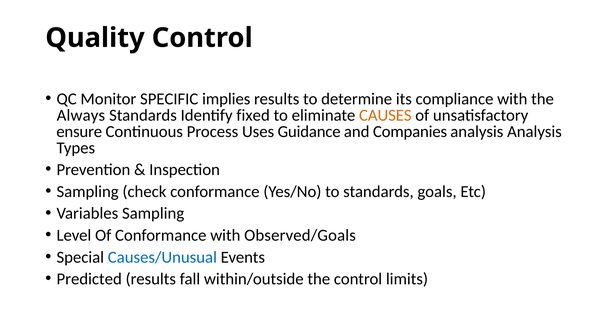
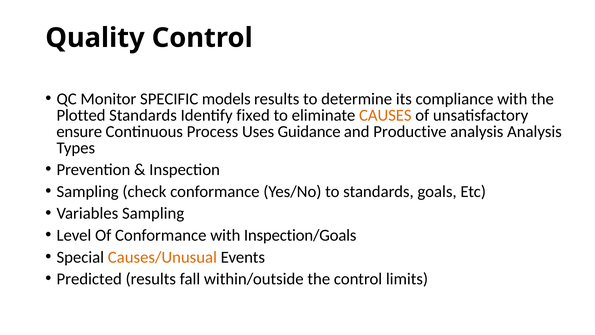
implies: implies -> models (226, 99)
Always: Always -> Plotted (81, 115)
Companies: Companies -> Productive (410, 131)
Observed/Goals: Observed/Goals -> Inspection/Goals (300, 235)
Causes/Unusual colour: blue -> orange (162, 257)
